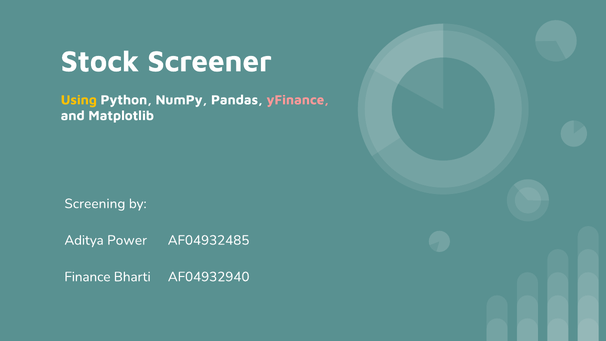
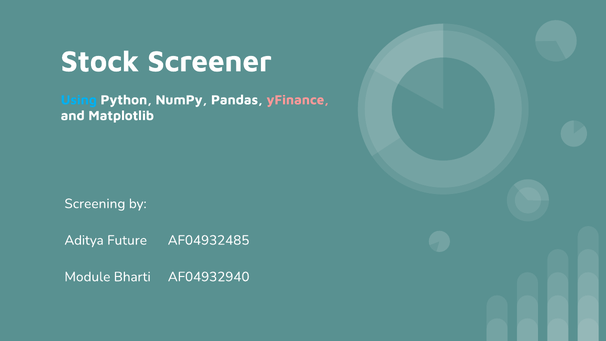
Using colour: yellow -> light blue (79, 100)
Power: Power -> Future (127, 240)
Finance: Finance -> Module (87, 277)
